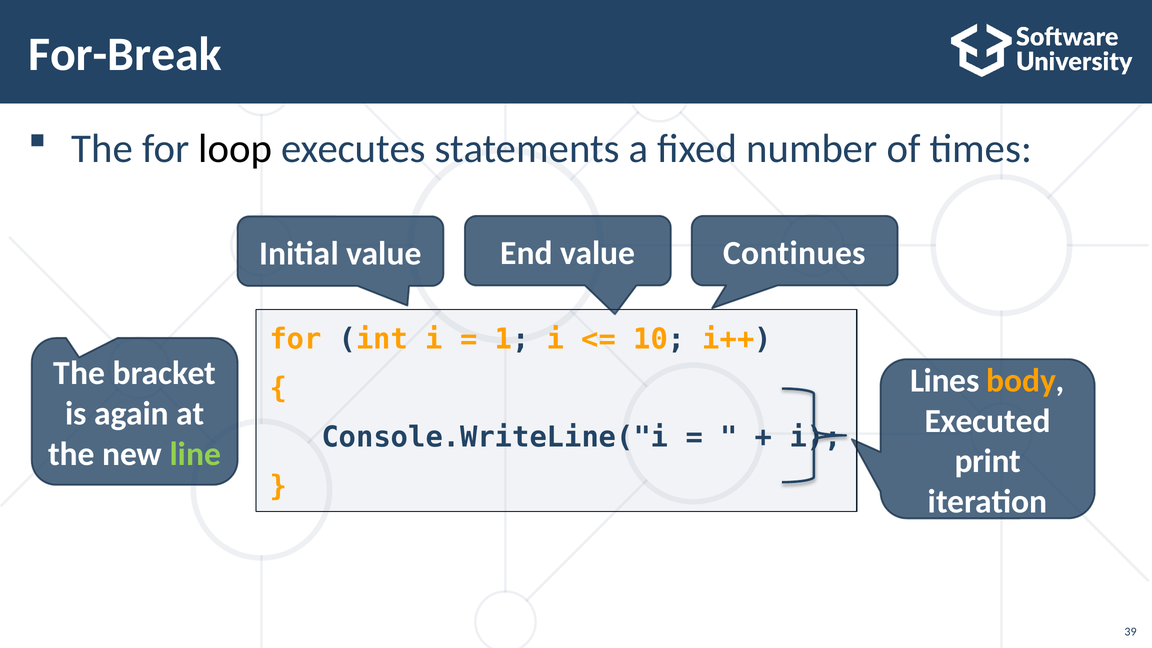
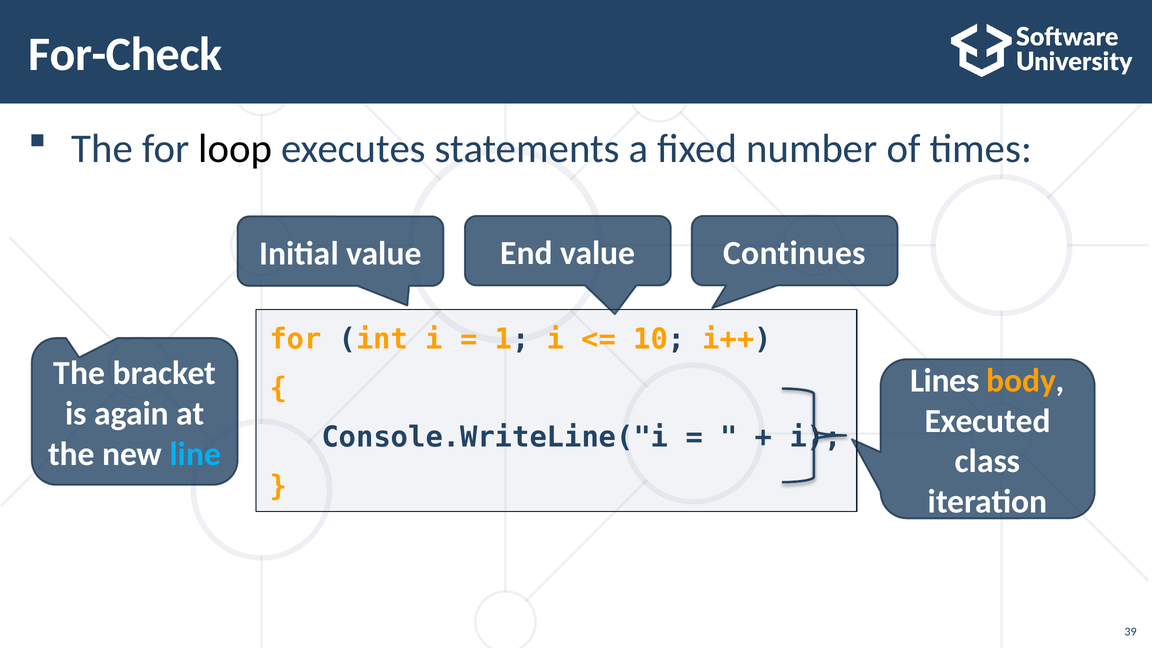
For-Break: For-Break -> For-Check (125, 55)
line colour: light green -> light blue (195, 454)
print: print -> class (988, 461)
